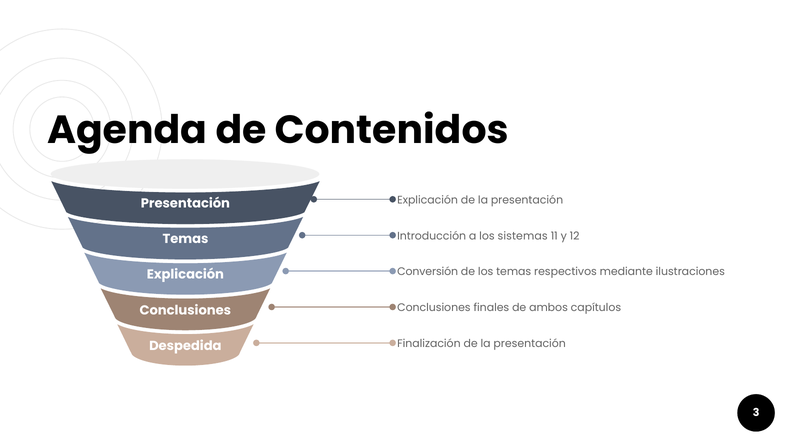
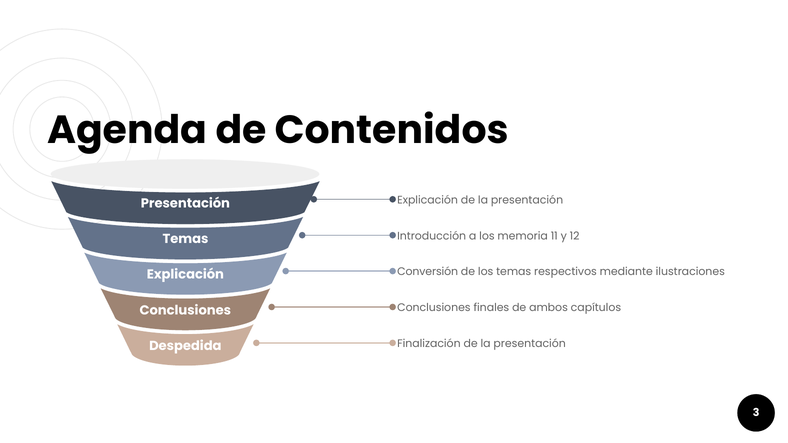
sistemas: sistemas -> memoria (523, 236)
